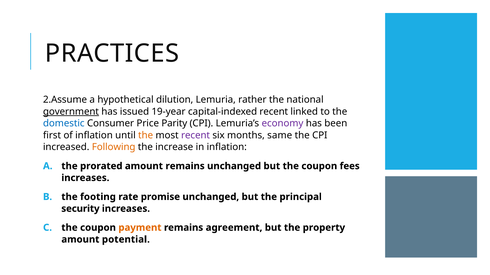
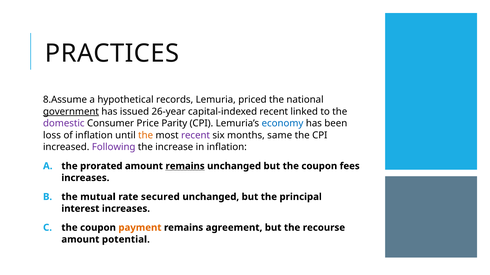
2.Assume: 2.Assume -> 8.Assume (65, 100)
dilution: dilution -> records (175, 100)
rather: rather -> priced (252, 100)
19-year: 19-year -> 26-year (169, 112)
domestic colour: blue -> purple (64, 124)
economy colour: purple -> blue (282, 124)
first: first -> loss (52, 136)
Following colour: orange -> purple (114, 147)
remains underline: none -> present (185, 166)
footing: footing -> mutual (98, 197)
promise: promise -> secured (160, 197)
security: security -> interest (80, 209)
property: property -> recourse (324, 228)
